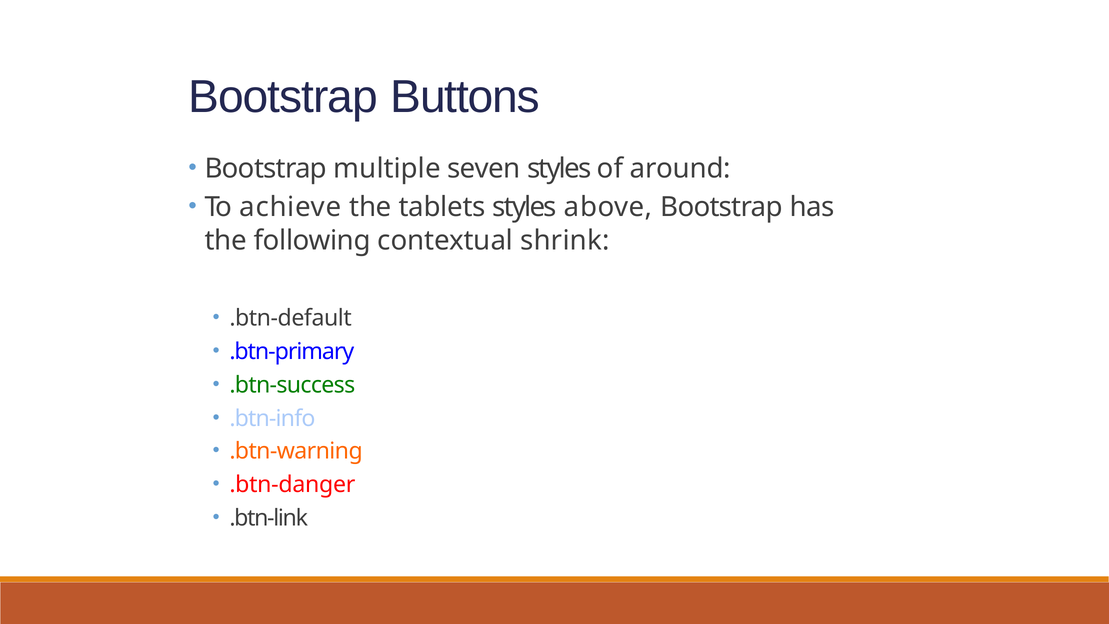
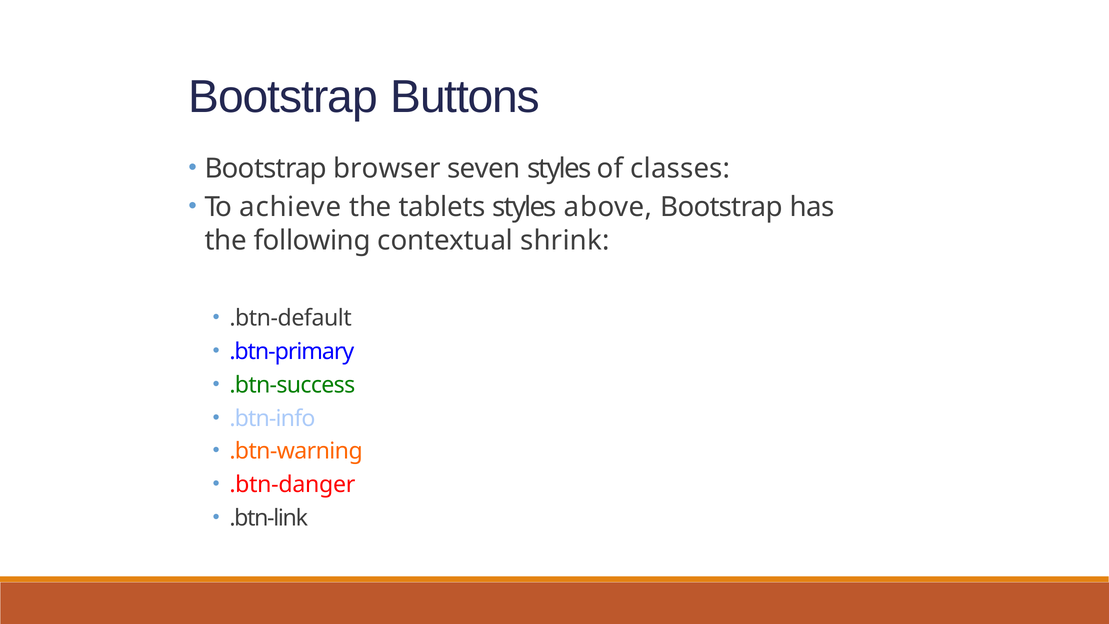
multiple: multiple -> browser (387, 168)
around: around -> classes (680, 168)
